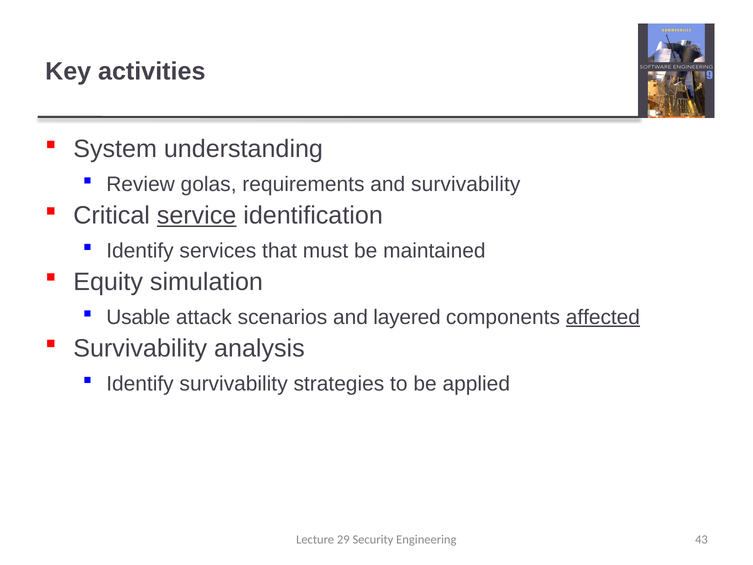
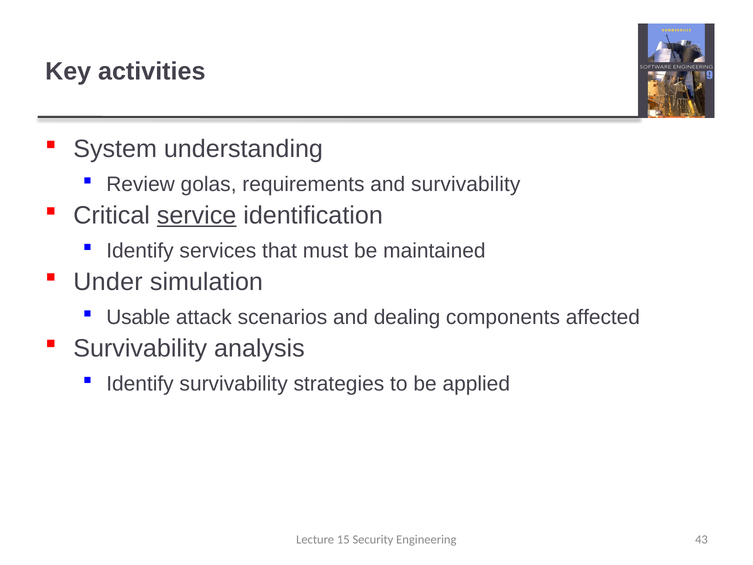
Equity: Equity -> Under (108, 282)
layered: layered -> dealing (407, 317)
affected underline: present -> none (603, 317)
29: 29 -> 15 (343, 539)
